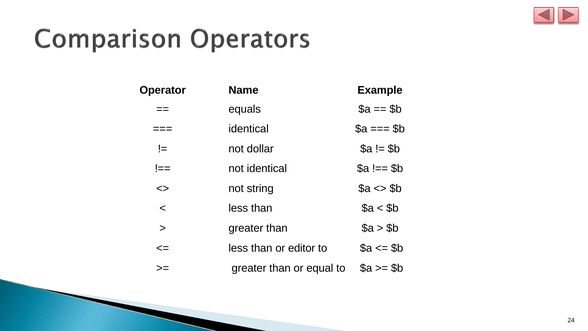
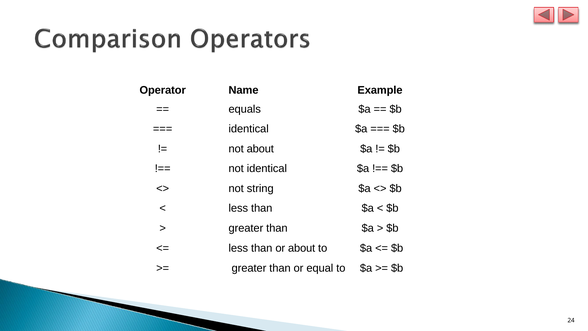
not dollar: dollar -> about (260, 149)
or editor: editor -> about (302, 248)
